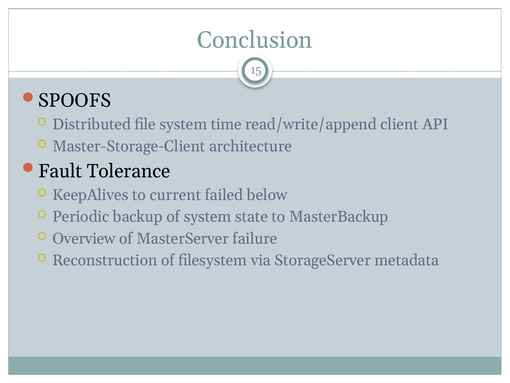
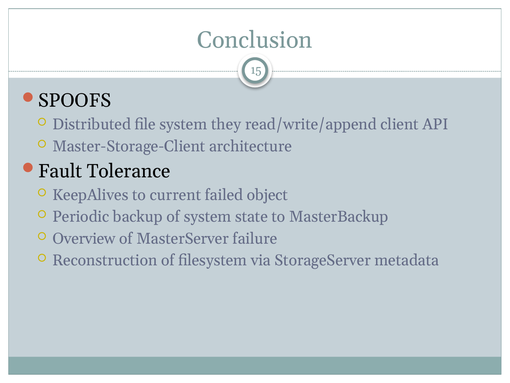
time: time -> they (226, 124)
below: below -> object (267, 195)
